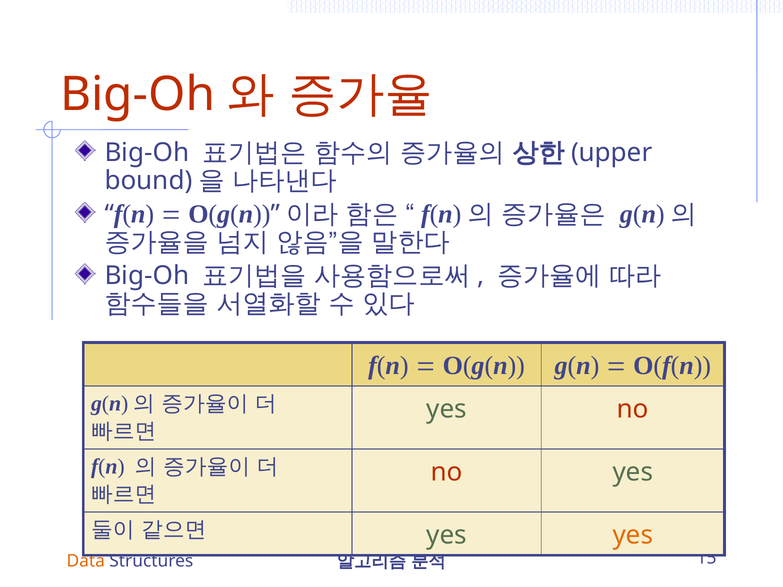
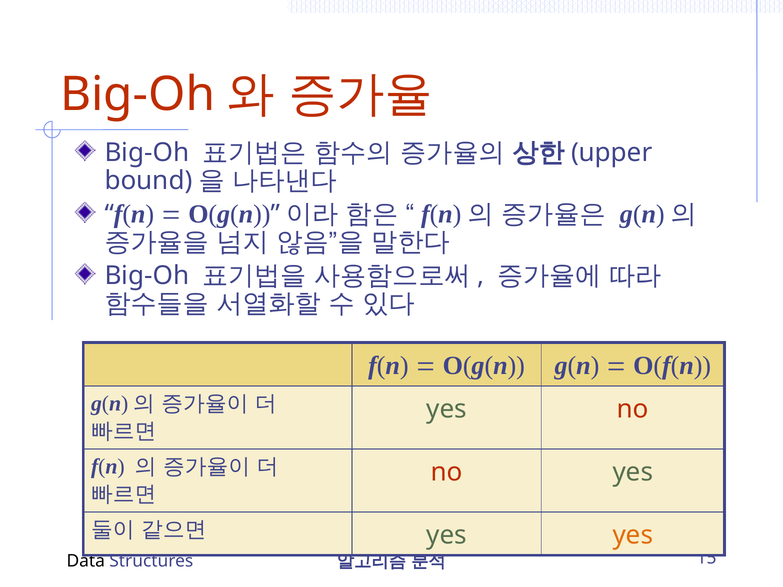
Data colour: orange -> black (86, 561)
